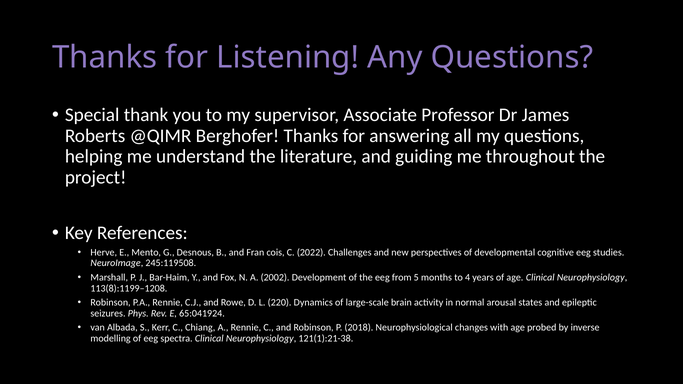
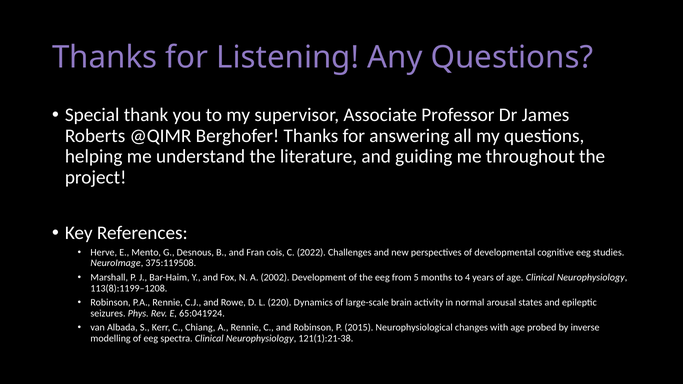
245:119508: 245:119508 -> 375:119508 (171, 263)
2018: 2018 -> 2015 (359, 328)
